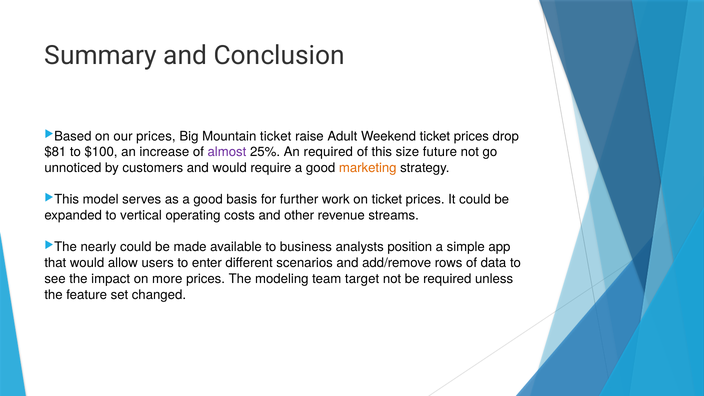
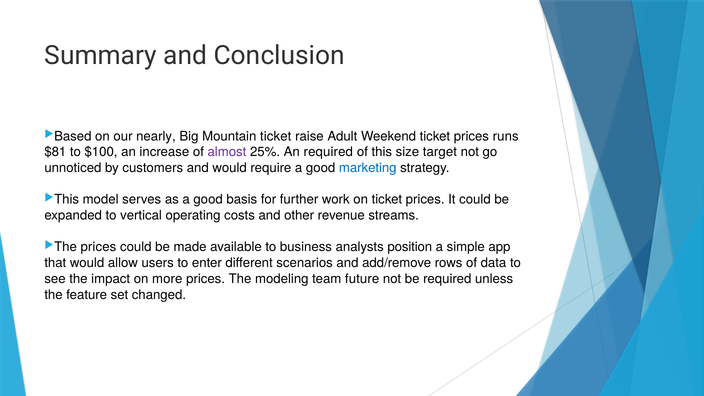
our prices: prices -> nearly (156, 136)
drop: drop -> runs (506, 136)
future: future -> target (440, 152)
marketing colour: orange -> blue (368, 168)
nearly: nearly -> prices (98, 247)
target: target -> future (362, 279)
